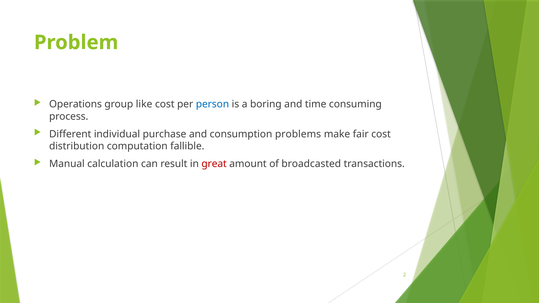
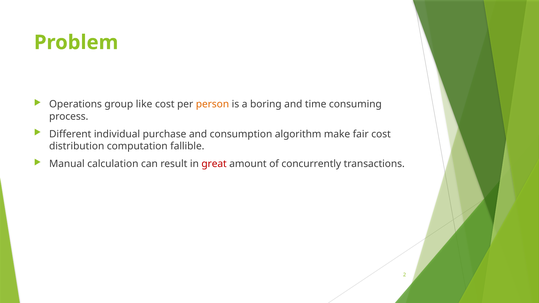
person colour: blue -> orange (212, 104)
problems: problems -> algorithm (298, 134)
broadcasted: broadcasted -> concurrently (311, 164)
